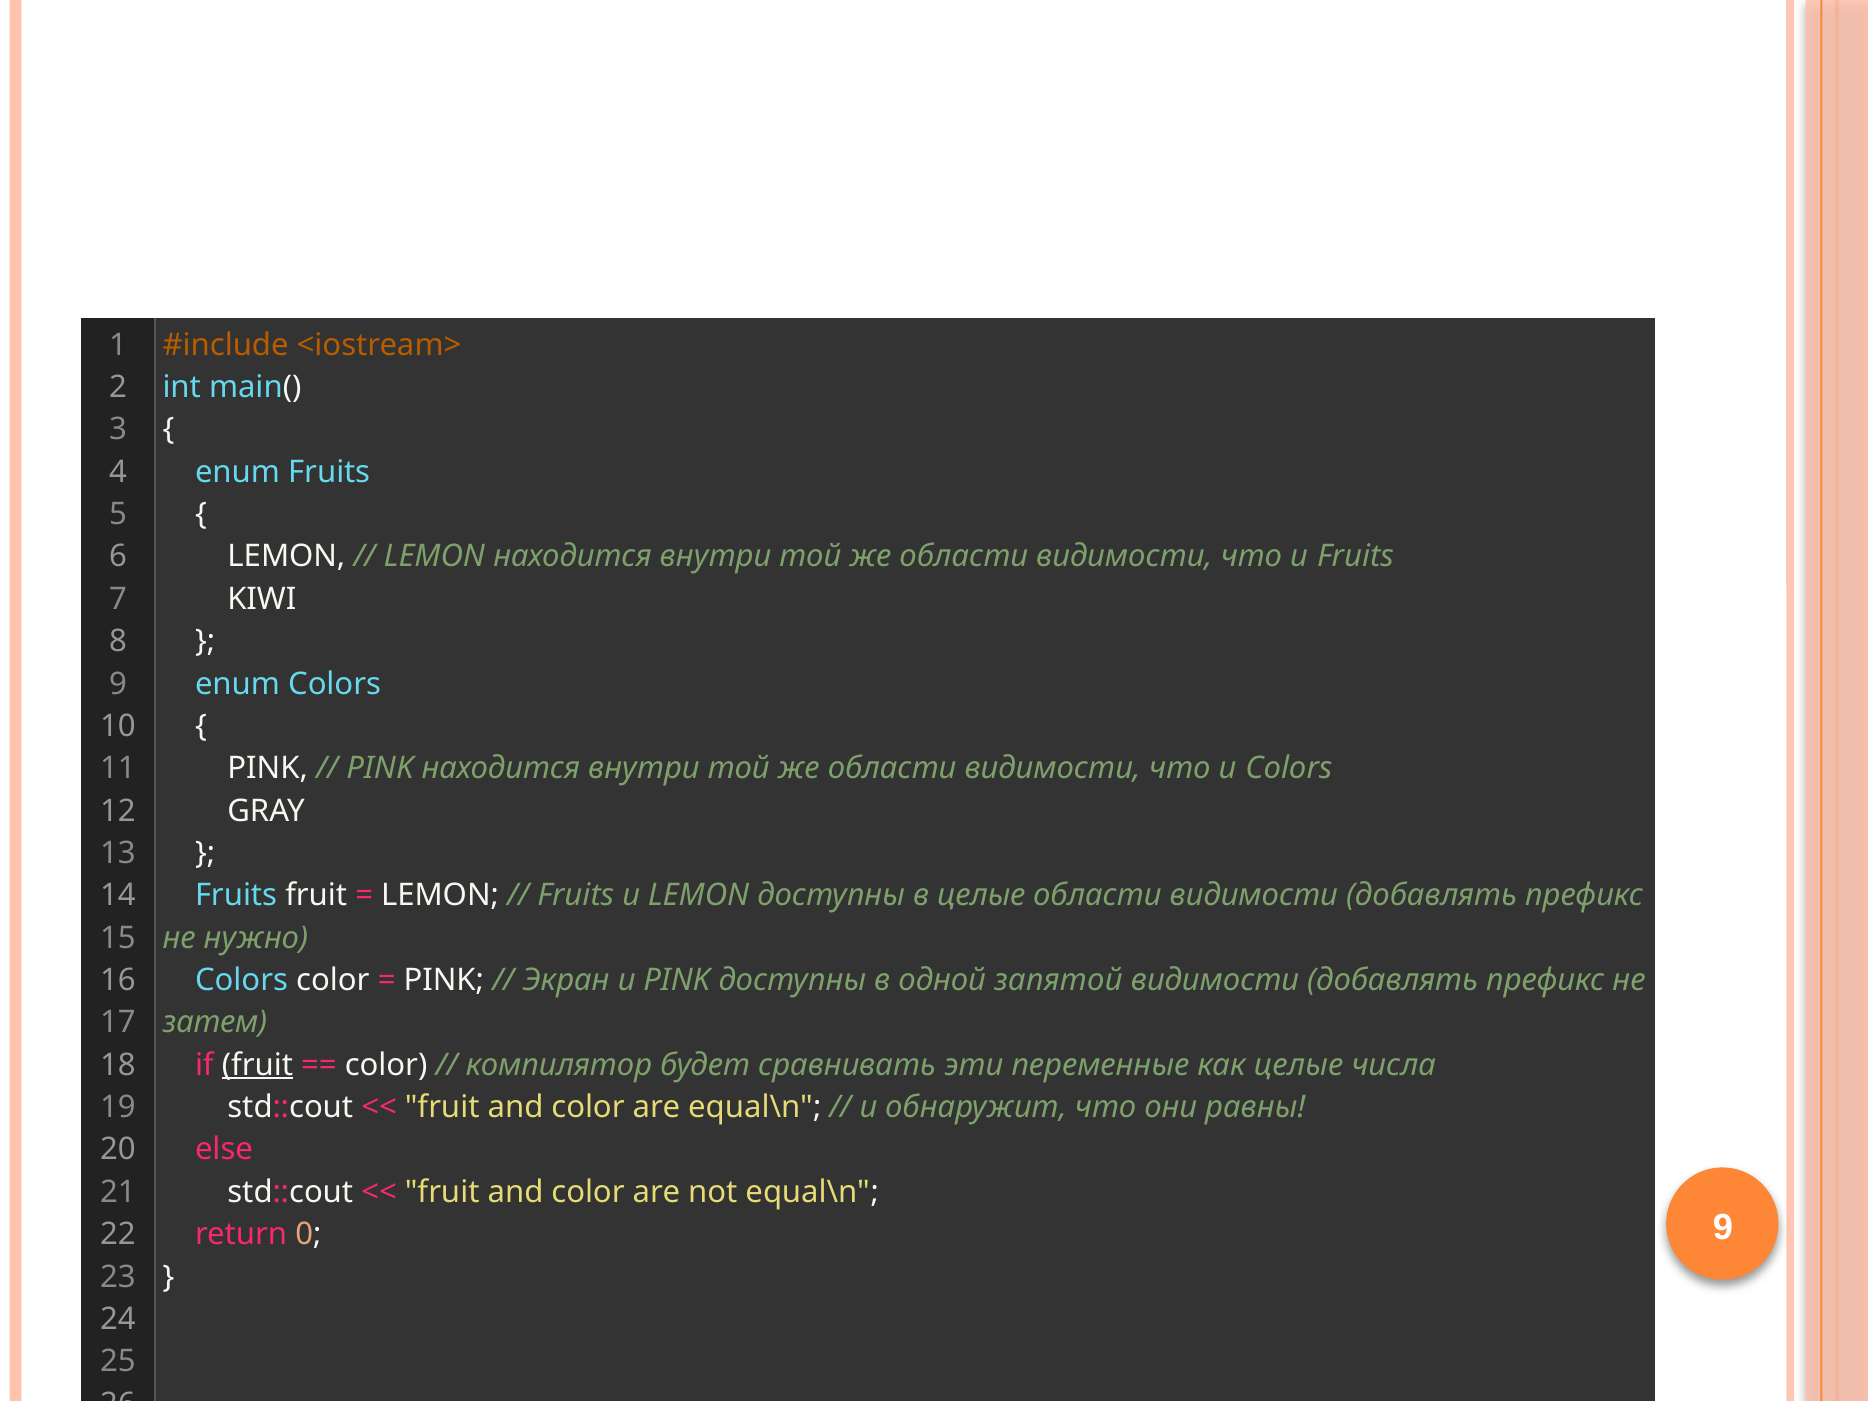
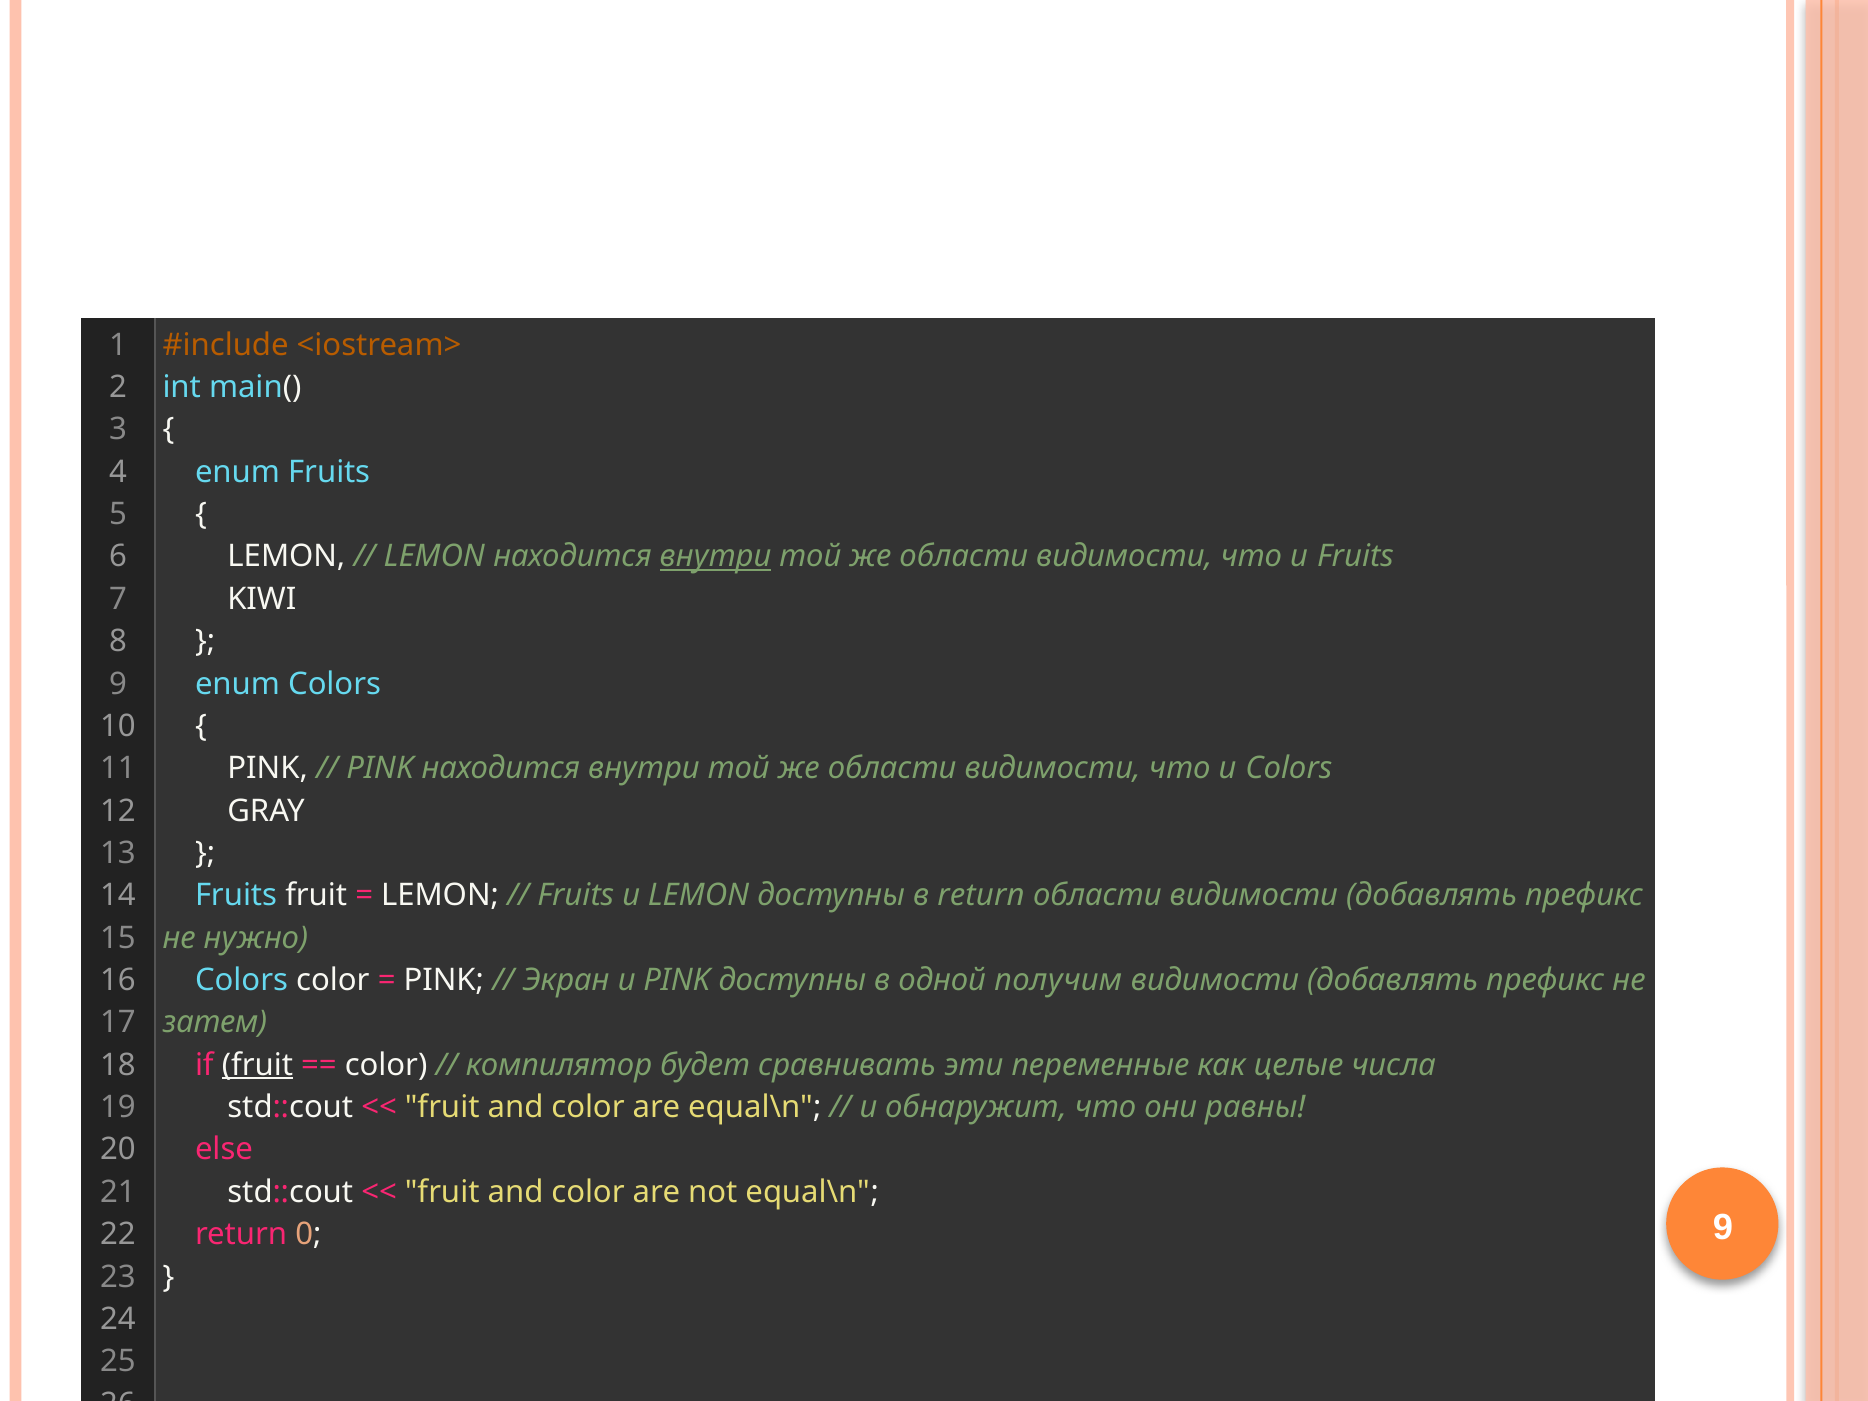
внутри underline: none -> present (715, 557)
в целые: целые -> return (981, 896)
запятой: запятой -> получим (1058, 980)
